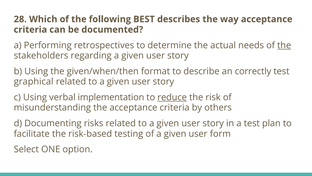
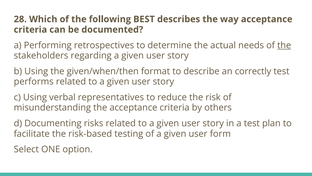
graphical: graphical -> performs (34, 81)
implementation: implementation -> representatives (111, 97)
reduce underline: present -> none (172, 97)
